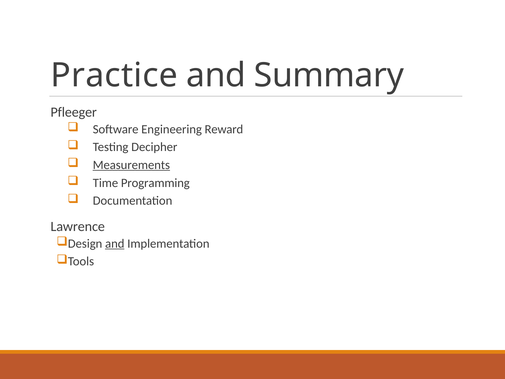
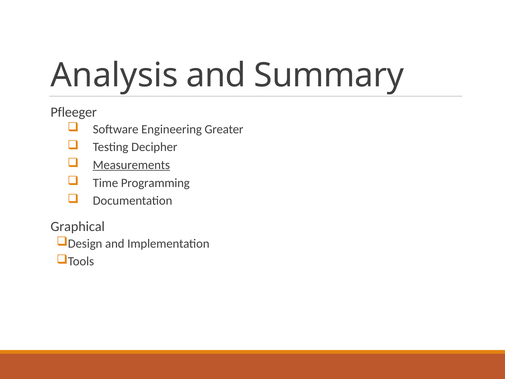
Practice: Practice -> Analysis (114, 75)
Reward: Reward -> Greater (224, 129)
Lawrence: Lawrence -> Graphical (78, 226)
and underline: present -> none (115, 243)
